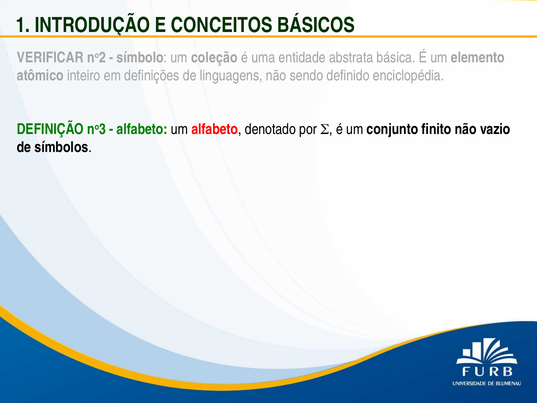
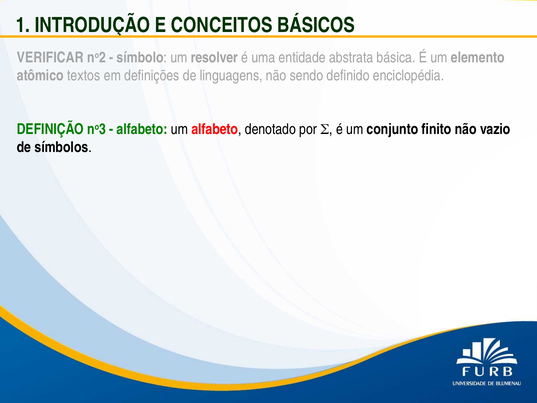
coleção: coleção -> resolver (214, 58)
inteiro: inteiro -> textos (84, 75)
